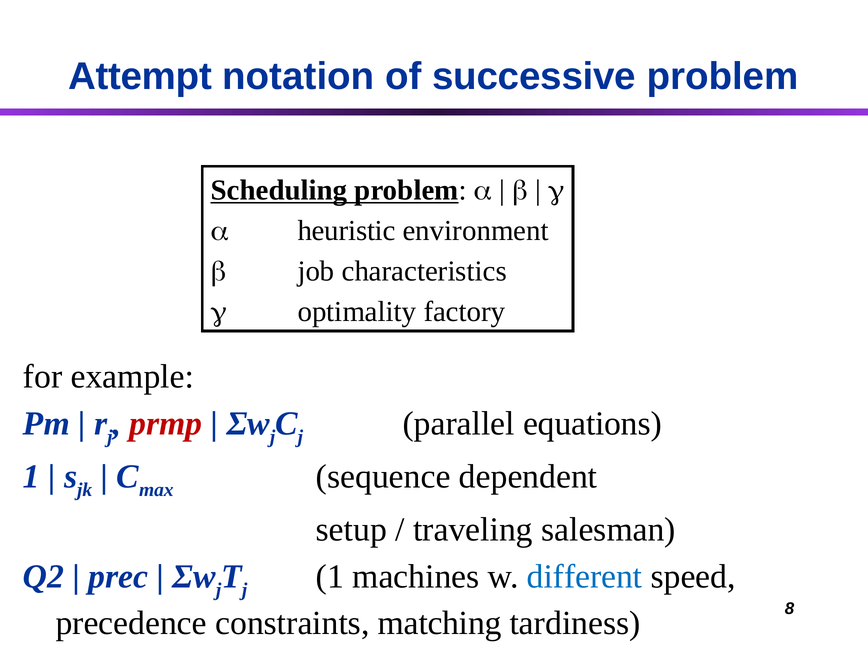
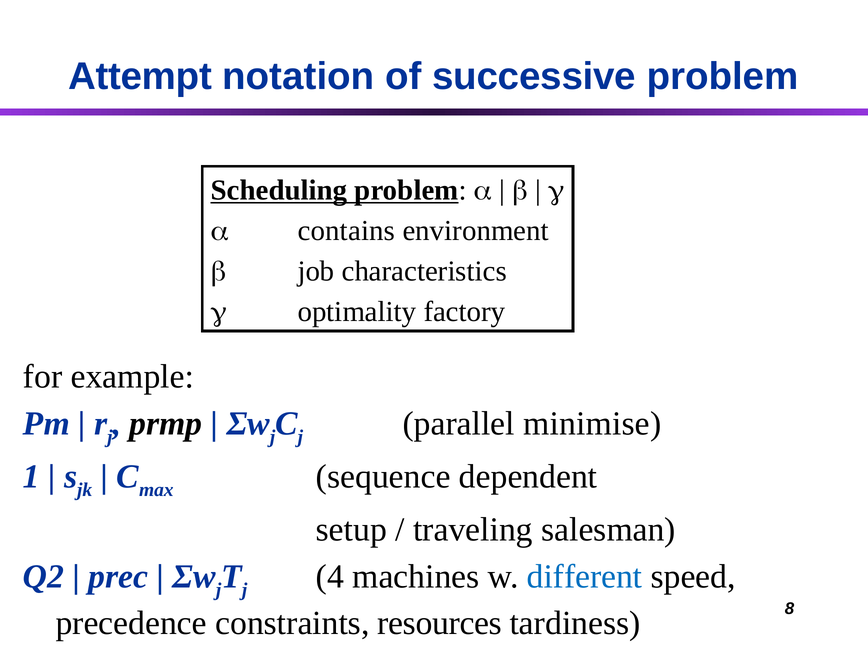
heuristic: heuristic -> contains (346, 231)
prmp colour: red -> black (166, 424)
equations: equations -> minimise (592, 424)
1: 1 -> 4 (330, 577)
matching: matching -> resources (440, 623)
